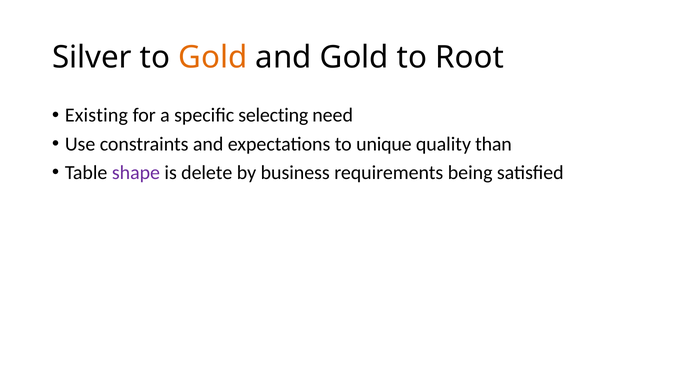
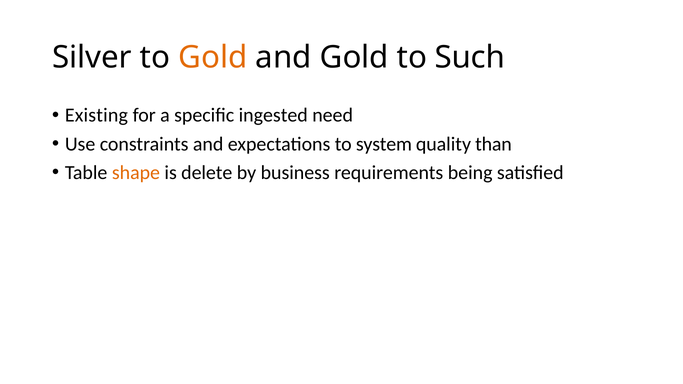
Root: Root -> Such (470, 57)
selecting: selecting -> ingested (273, 115)
unique: unique -> system (384, 144)
shape colour: purple -> orange (136, 173)
